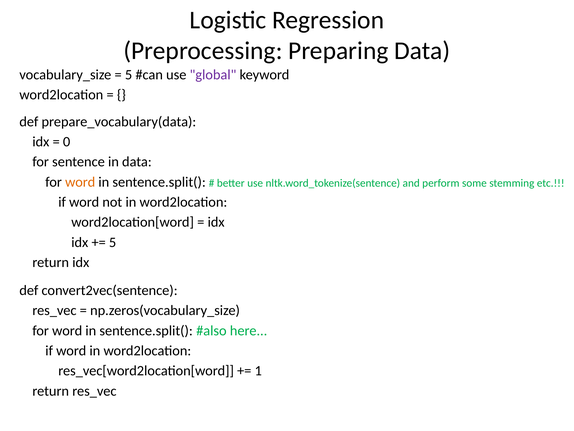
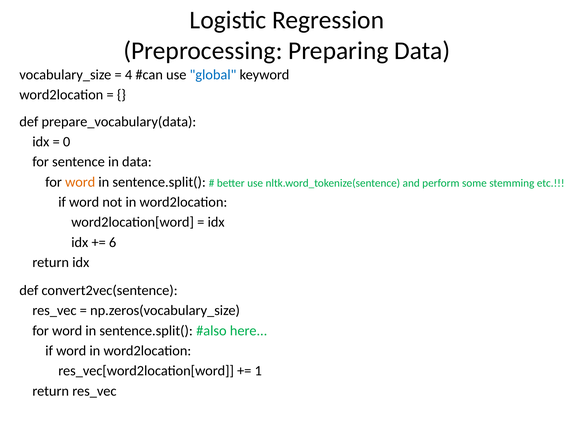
5: 5 -> 4 (129, 75)
global colour: purple -> blue (213, 75)
5: 5 -> 6 (113, 242)
